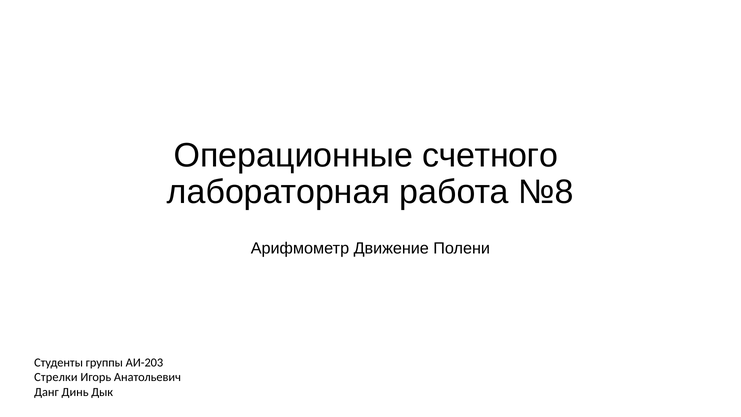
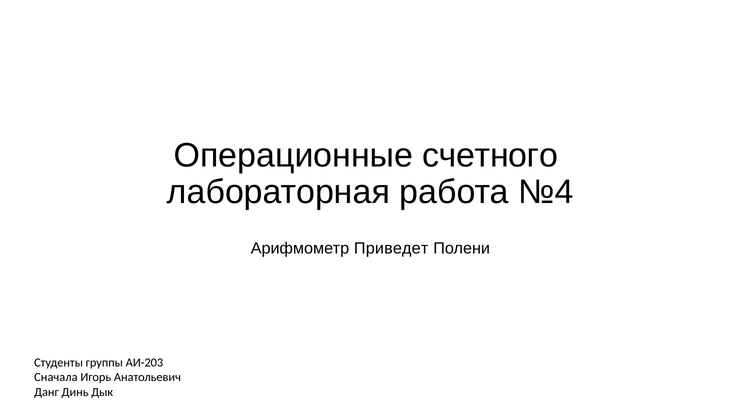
№8: №8 -> №4 (546, 192)
Движение: Движение -> Приведет (391, 248)
Стрелки: Стрелки -> Сначала (56, 377)
